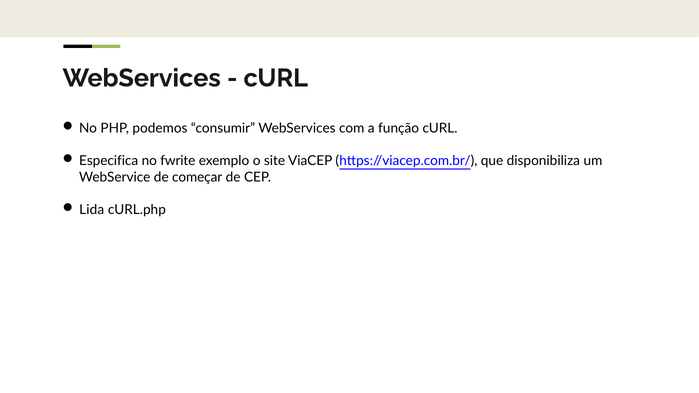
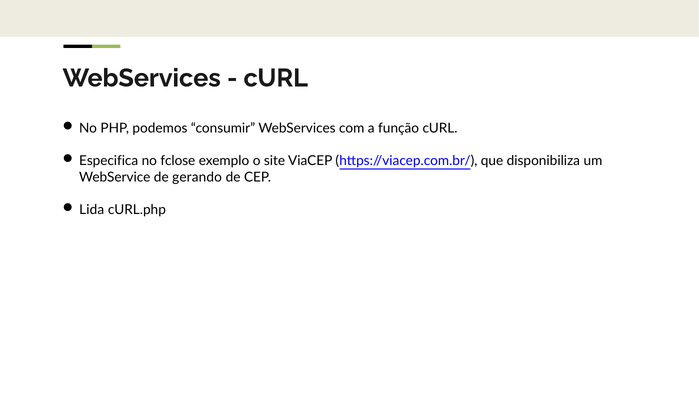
fwrite: fwrite -> fclose (178, 161)
começar: começar -> gerando (197, 177)
